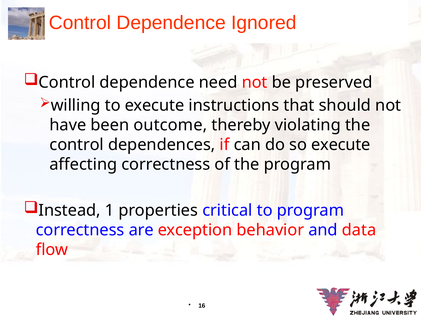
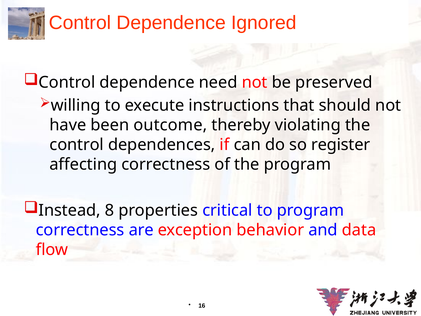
so execute: execute -> register (341, 145)
1: 1 -> 8 (110, 210)
